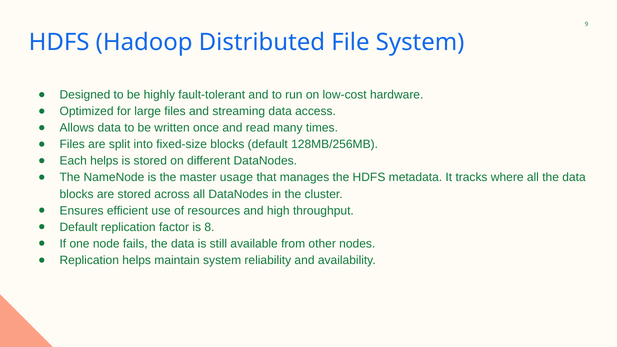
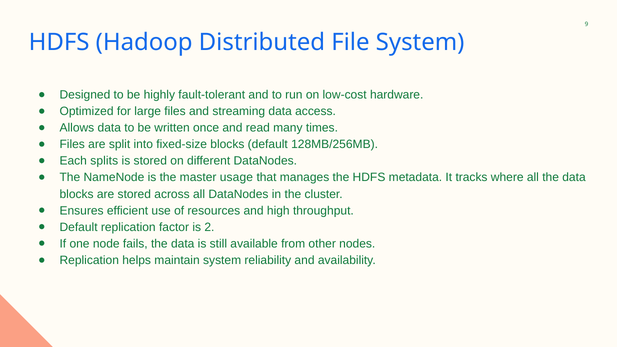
Each helps: helps -> splits (104, 161)
8: 8 -> 2 (209, 227)
